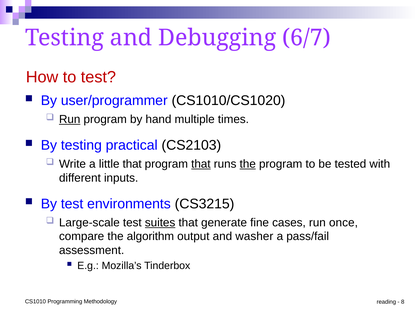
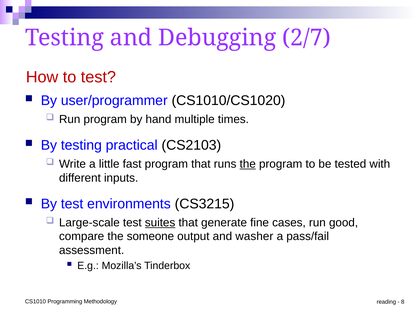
6/7: 6/7 -> 2/7 (307, 38)
Run underline: present -> none (70, 119)
little that: that -> fast (132, 164)
that underline: present -> none (201, 164)
once: once -> good (344, 222)
algorithm: algorithm -> someone (150, 236)
